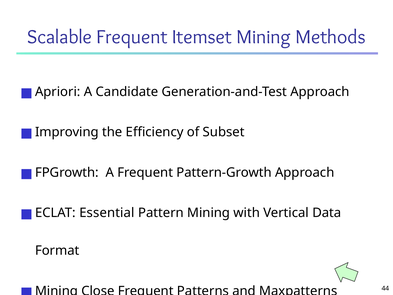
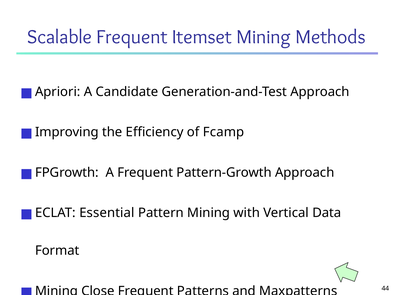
Subset: Subset -> Fcamp (224, 132)
